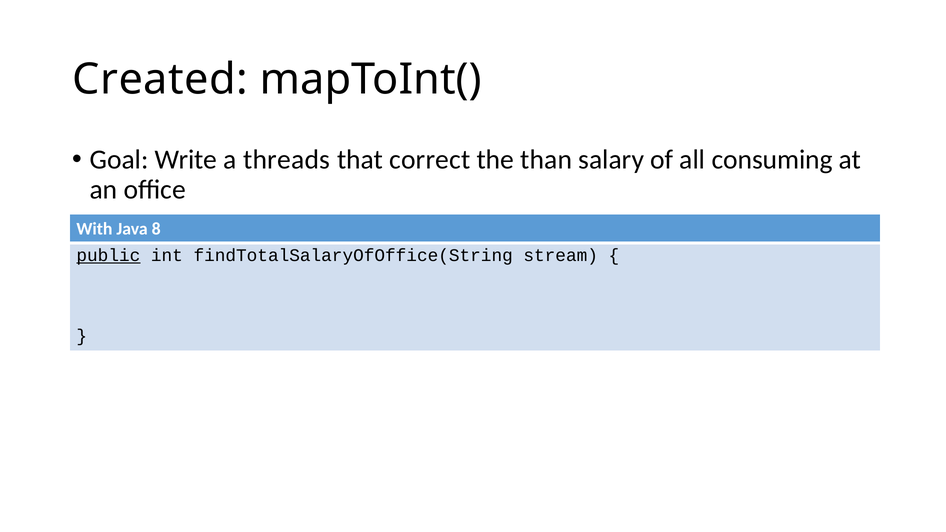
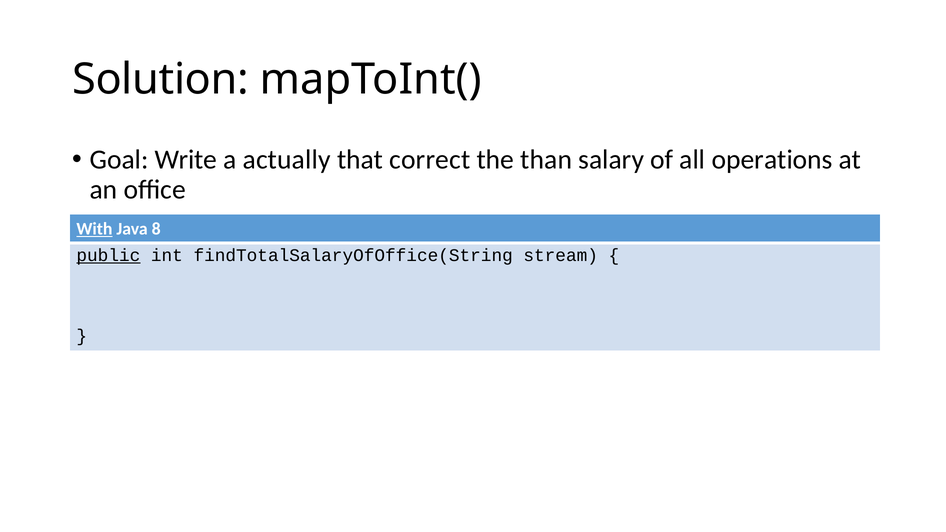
Created: Created -> Solution (161, 79)
threads: threads -> actually (287, 160)
consuming: consuming -> operations (772, 160)
With underline: none -> present (94, 229)
